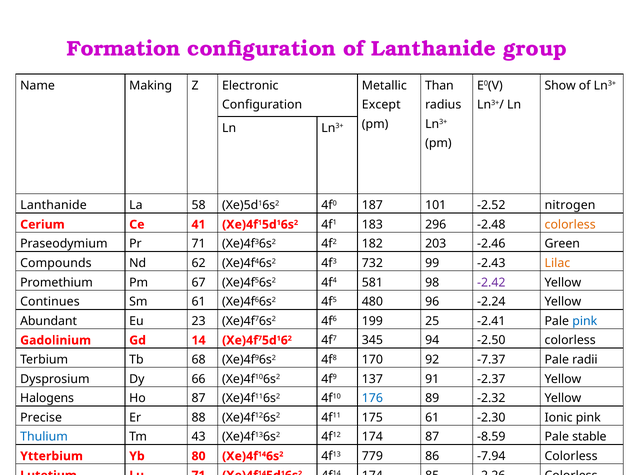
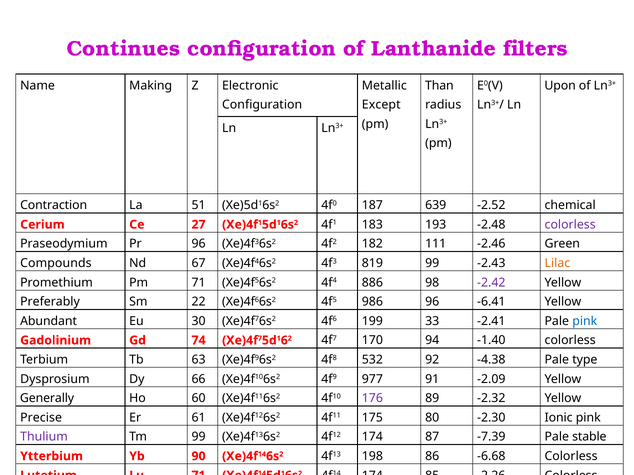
Formation: Formation -> Continues (123, 49)
group: group -> filters (535, 49)
Show: Show -> Upon (560, 86)
Lanthanide: Lanthanide -> Contraction (54, 205)
58: 58 -> 51 (199, 205)
101: 101 -> 639 (436, 205)
nitrogen: nitrogen -> chemical (570, 205)
41: 41 -> 27 (199, 225)
296: 296 -> 193 (436, 225)
colorless colour: orange -> purple (570, 225)
Pr 71: 71 -> 96 (199, 244)
203: 203 -> 111 (436, 244)
62: 62 -> 67 (199, 263)
732: 732 -> 819 (372, 263)
Pm 67: 67 -> 71 (199, 283)
581: 581 -> 886 (372, 283)
Continues: Continues -> Preferably (50, 302)
Sm 61: 61 -> 22 (199, 302)
480: 480 -> 986 (372, 302)
-2.24: -2.24 -> -6.41 (491, 302)
23: 23 -> 30 (199, 321)
25: 25 -> 33 (432, 321)
14: 14 -> 74 (199, 341)
345: 345 -> 170 (372, 341)
-2.50: -2.50 -> -1.40 (491, 341)
68: 68 -> 63 (199, 360)
170: 170 -> 532 (372, 360)
-7.37: -7.37 -> -4.38 (491, 360)
radii: radii -> type (585, 360)
137: 137 -> 977 (372, 379)
-2.37: -2.37 -> -2.09 (491, 379)
Halogens: Halogens -> Generally (47, 399)
Ho 87: 87 -> 60 (199, 399)
176 colour: blue -> purple (372, 399)
88: 88 -> 61 (199, 418)
175 61: 61 -> 80 (432, 418)
Thulium colour: blue -> purple (44, 437)
Tm 43: 43 -> 99 (199, 437)
-8.59: -8.59 -> -7.39 (491, 437)
80: 80 -> 90 (199, 457)
779: 779 -> 198 (372, 457)
-7.94: -7.94 -> -6.68 (491, 457)
